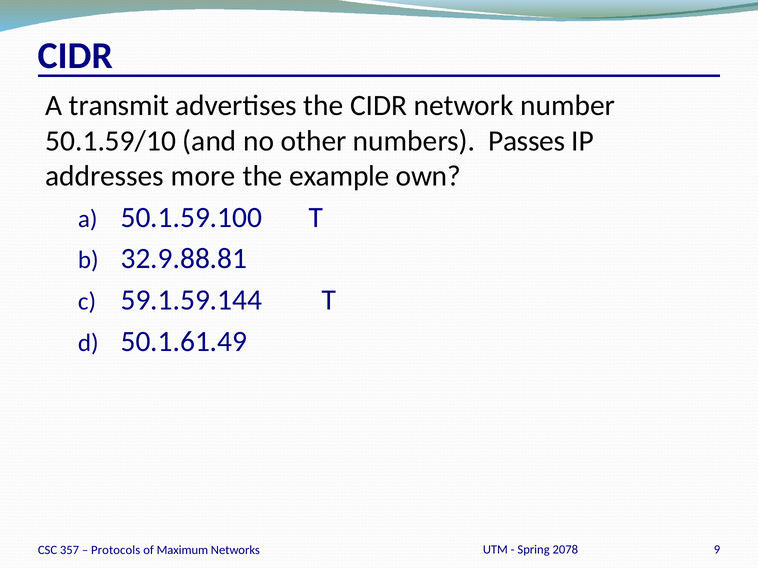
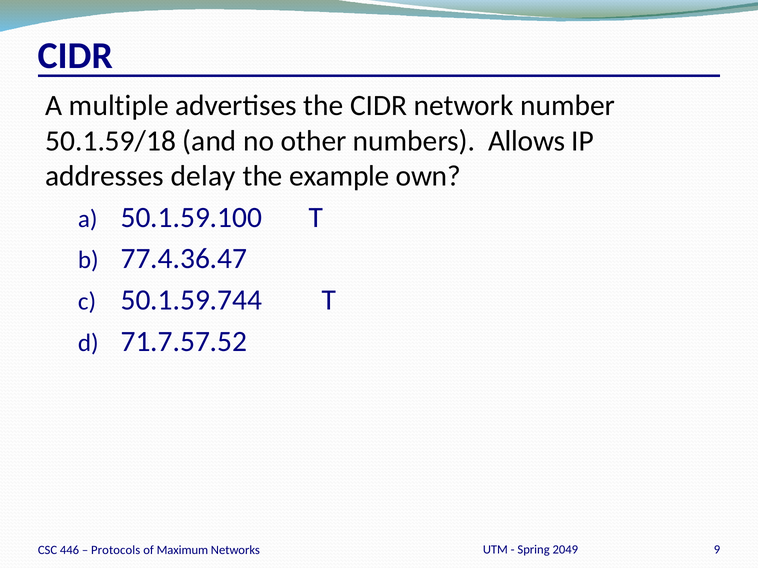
transmit: transmit -> multiple (119, 106)
50.1.59/10: 50.1.59/10 -> 50.1.59/18 (111, 141)
Passes: Passes -> Allows (527, 141)
more: more -> delay (203, 176)
32.9.88.81: 32.9.88.81 -> 77.4.36.47 (184, 259)
59.1.59.144: 59.1.59.144 -> 50.1.59.744 (191, 300)
50.1.61.49: 50.1.61.49 -> 71.7.57.52 (184, 342)
2078: 2078 -> 2049 (565, 550)
357: 357 -> 446 (70, 550)
